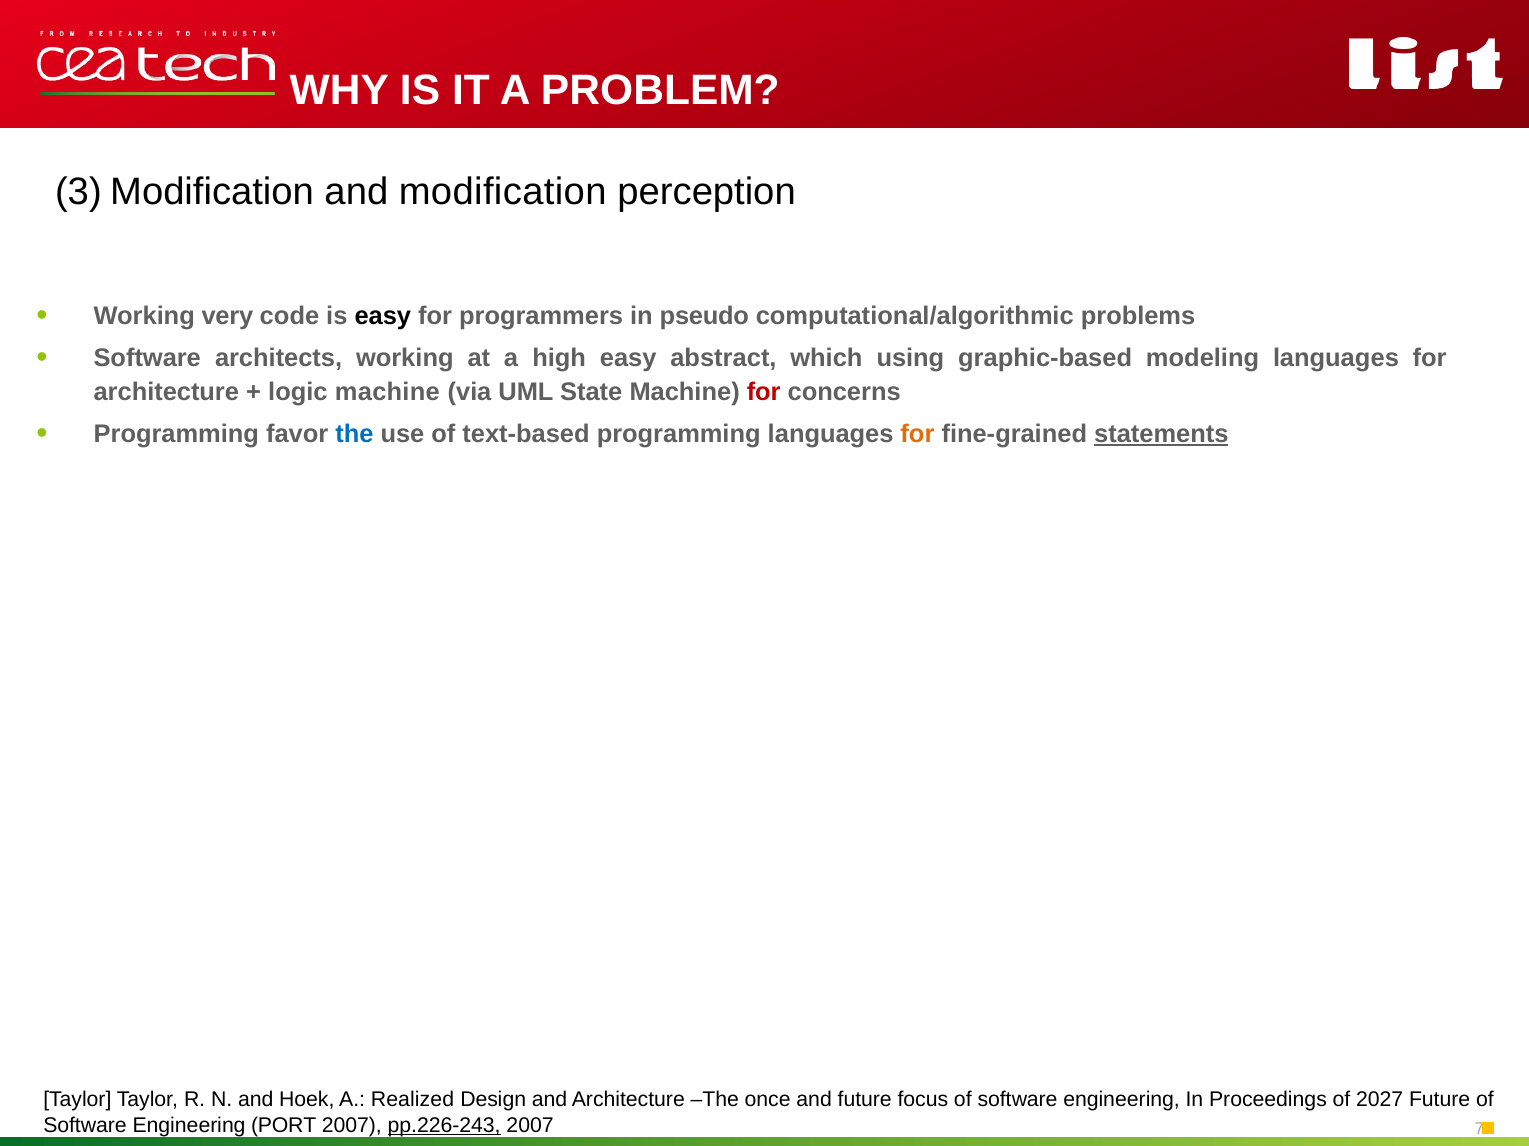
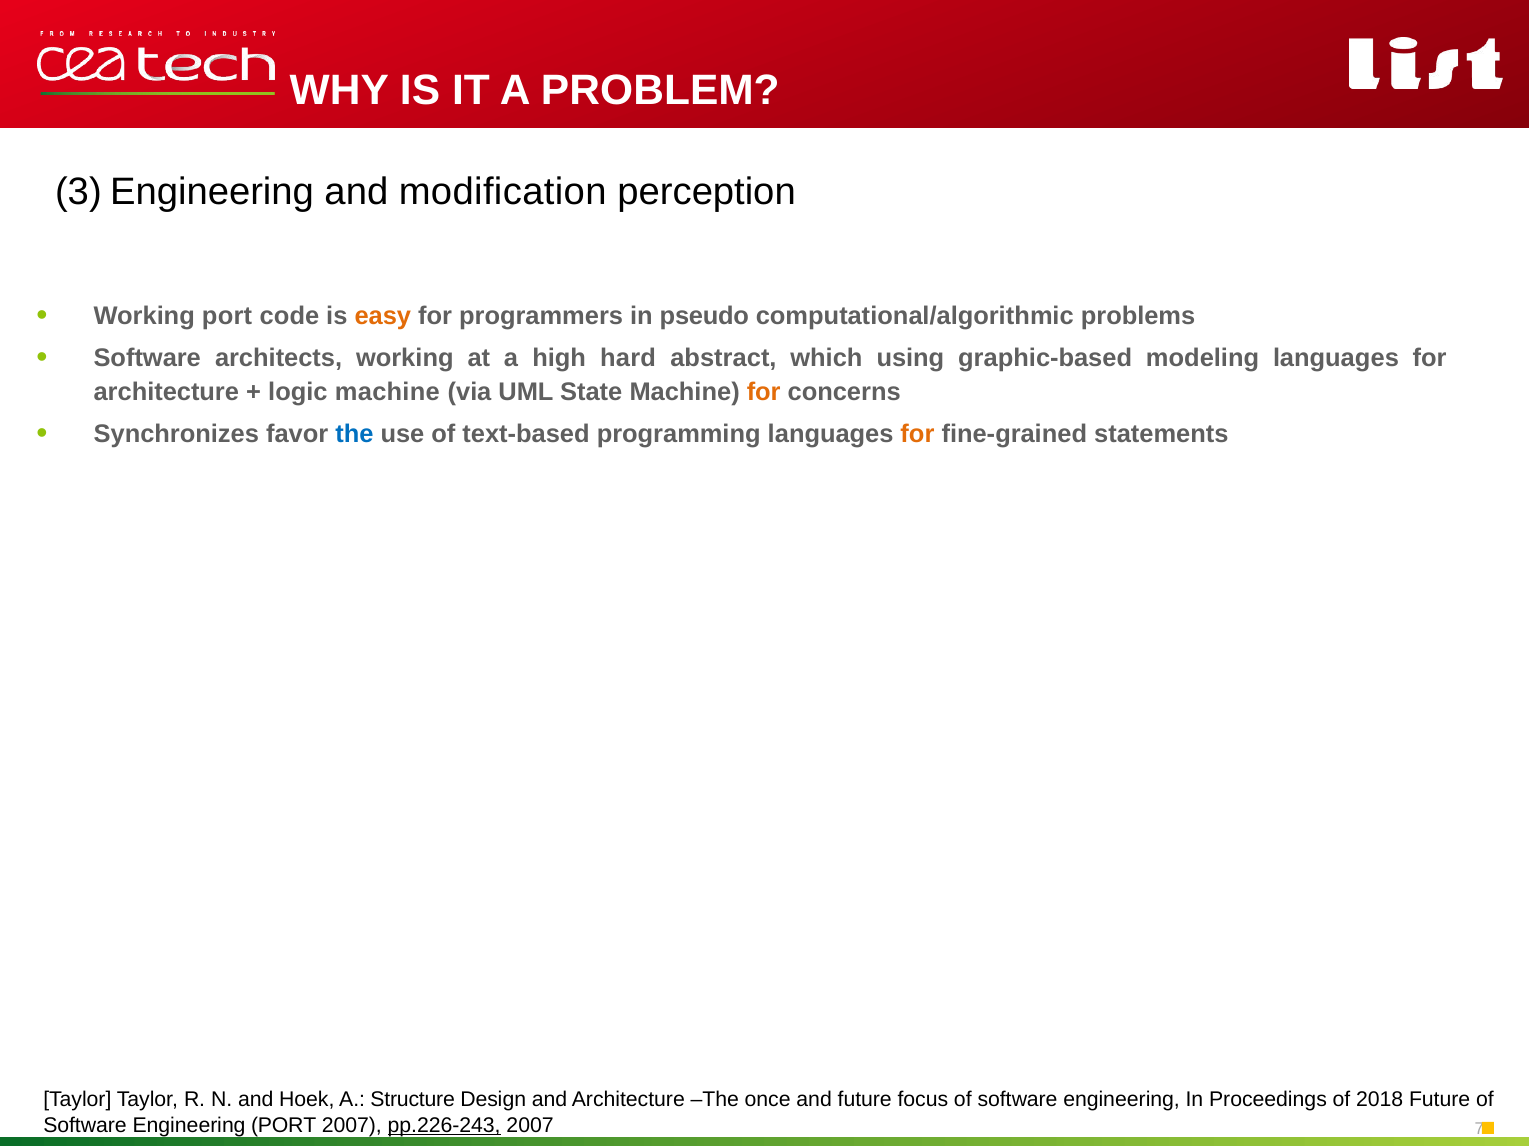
3 Modification: Modification -> Engineering (212, 192)
Working very: very -> port (227, 316)
easy colour: black -> orange (383, 316)
high easy: easy -> hard (628, 359)
for colour: red -> orange (764, 392)
Programming: Programming -> Synchronizes (176, 434)
statements underline: present -> none (1161, 434)
Realized: Realized -> Structure (413, 1100)
2027: 2027 -> 2018 (1380, 1100)
